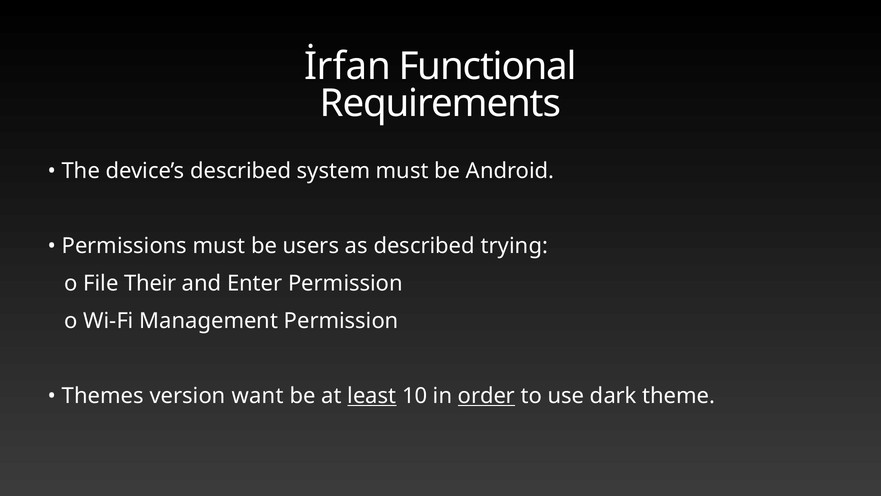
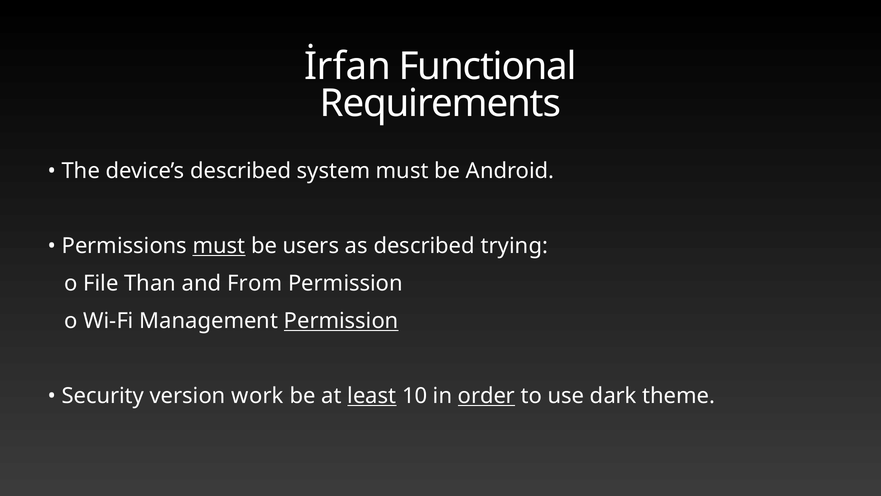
must underline: none -> present (219, 246)
Their: Their -> Than (150, 283)
Enter: Enter -> From (255, 283)
Permission underline: none -> present (341, 321)
Themes: Themes -> Security (103, 396)
want: want -> work (258, 396)
